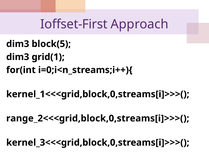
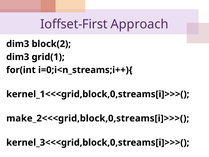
block(5: block(5 -> block(2 (51, 44)
range_2<<<grid,block,0,streams[i]>>>(: range_2<<<grid,block,0,streams[i]>>>( -> make_2<<<grid,block,0,streams[i]>>>( (98, 118)
